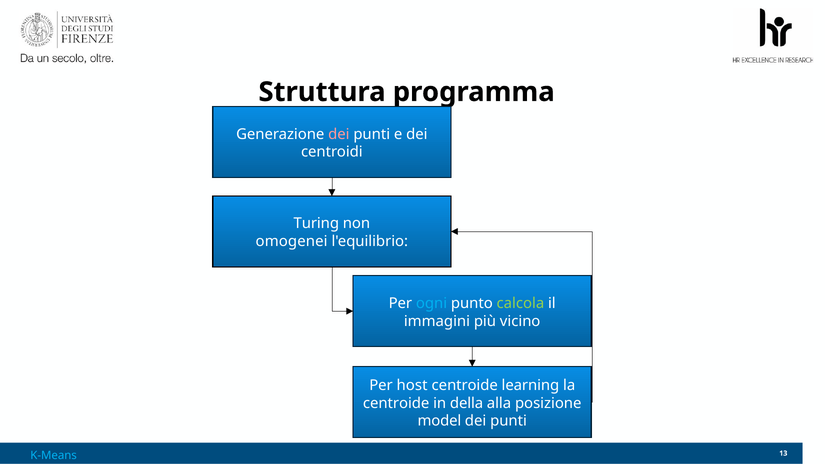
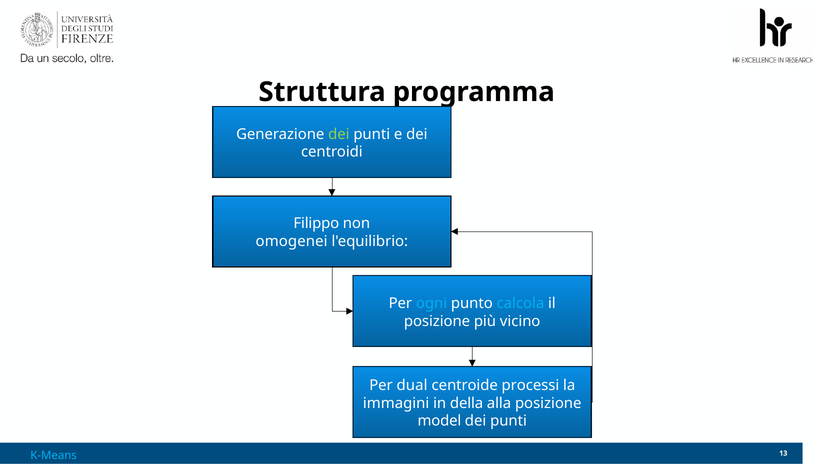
dei colour: pink -> light green (339, 134)
Turing: Turing -> Filippo (316, 224)
calcola colour: light green -> light blue (520, 303)
immagini: immagini -> posizione (437, 321)
host: host -> dual (412, 385)
learning: learning -> processi (530, 385)
centroide: centroide -> immagini (396, 403)
